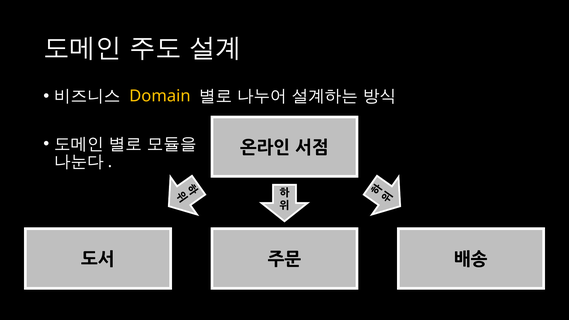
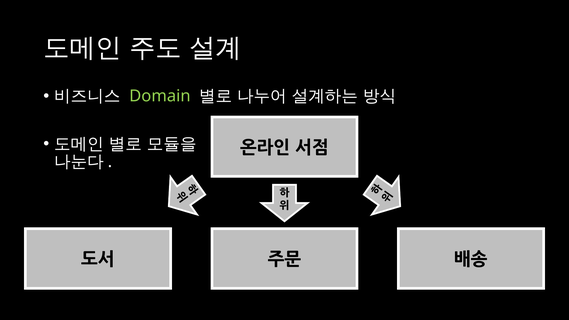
Domain colour: yellow -> light green (160, 96)
